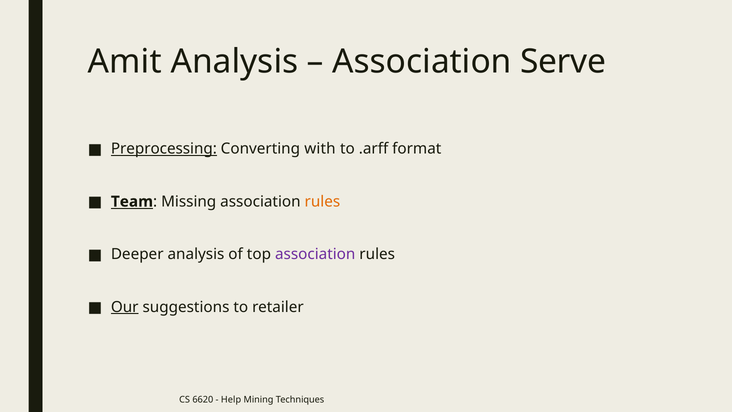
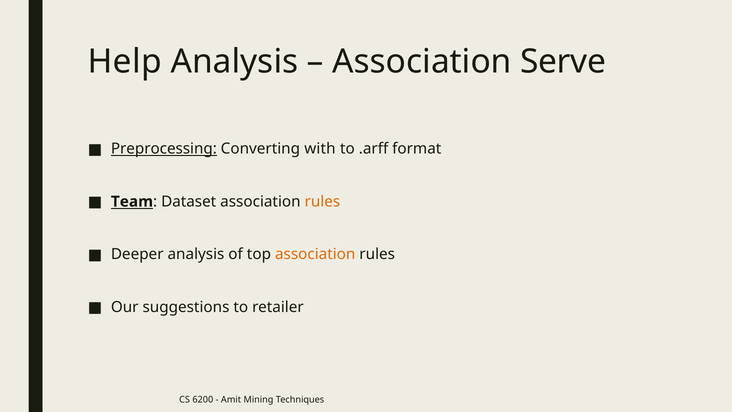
Amit: Amit -> Help (125, 62)
Missing: Missing -> Dataset (189, 201)
association colour: purple -> orange (315, 254)
Our underline: present -> none (125, 307)
6620: 6620 -> 6200 (203, 399)
Help: Help -> Amit (231, 399)
